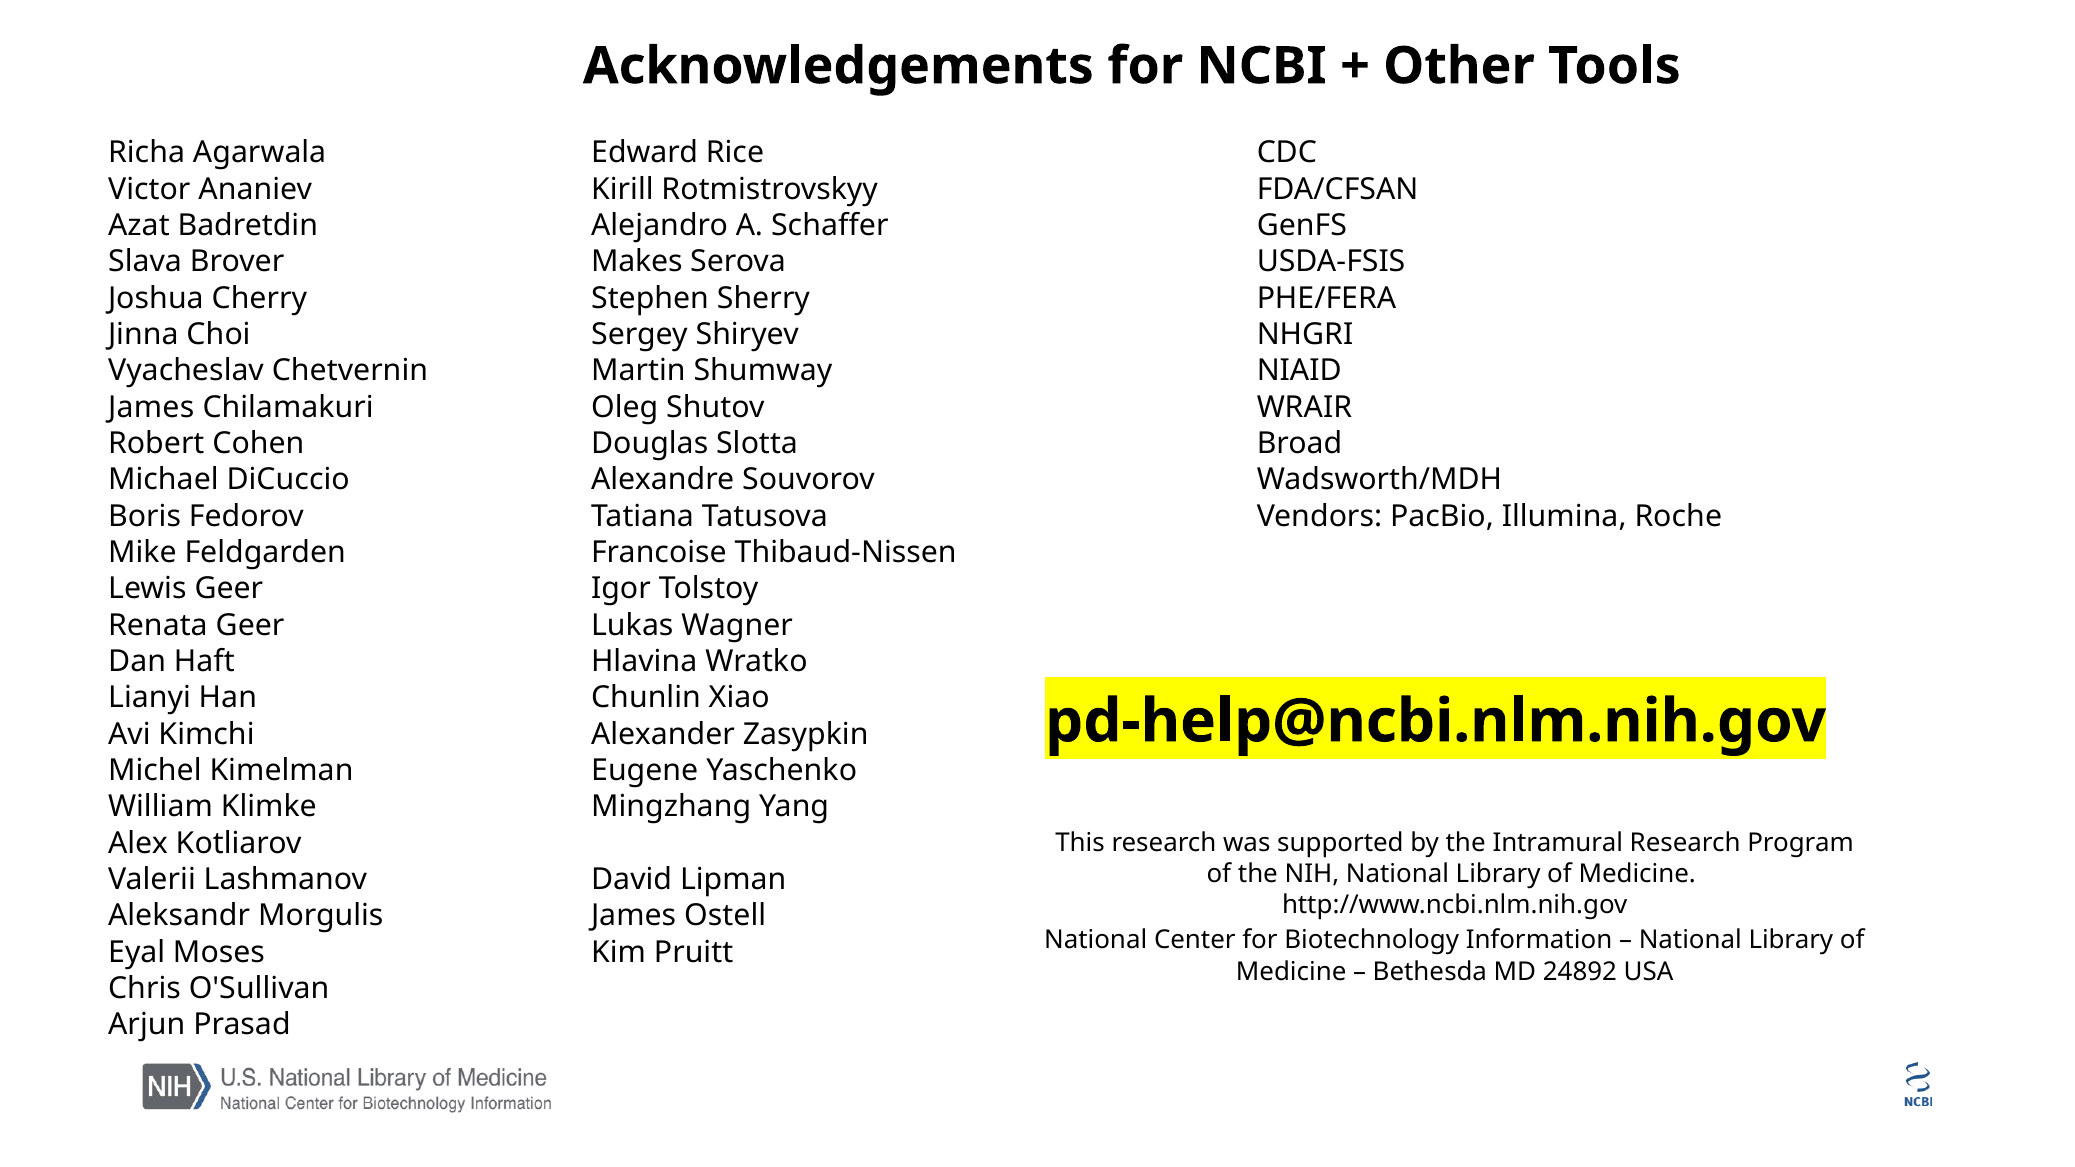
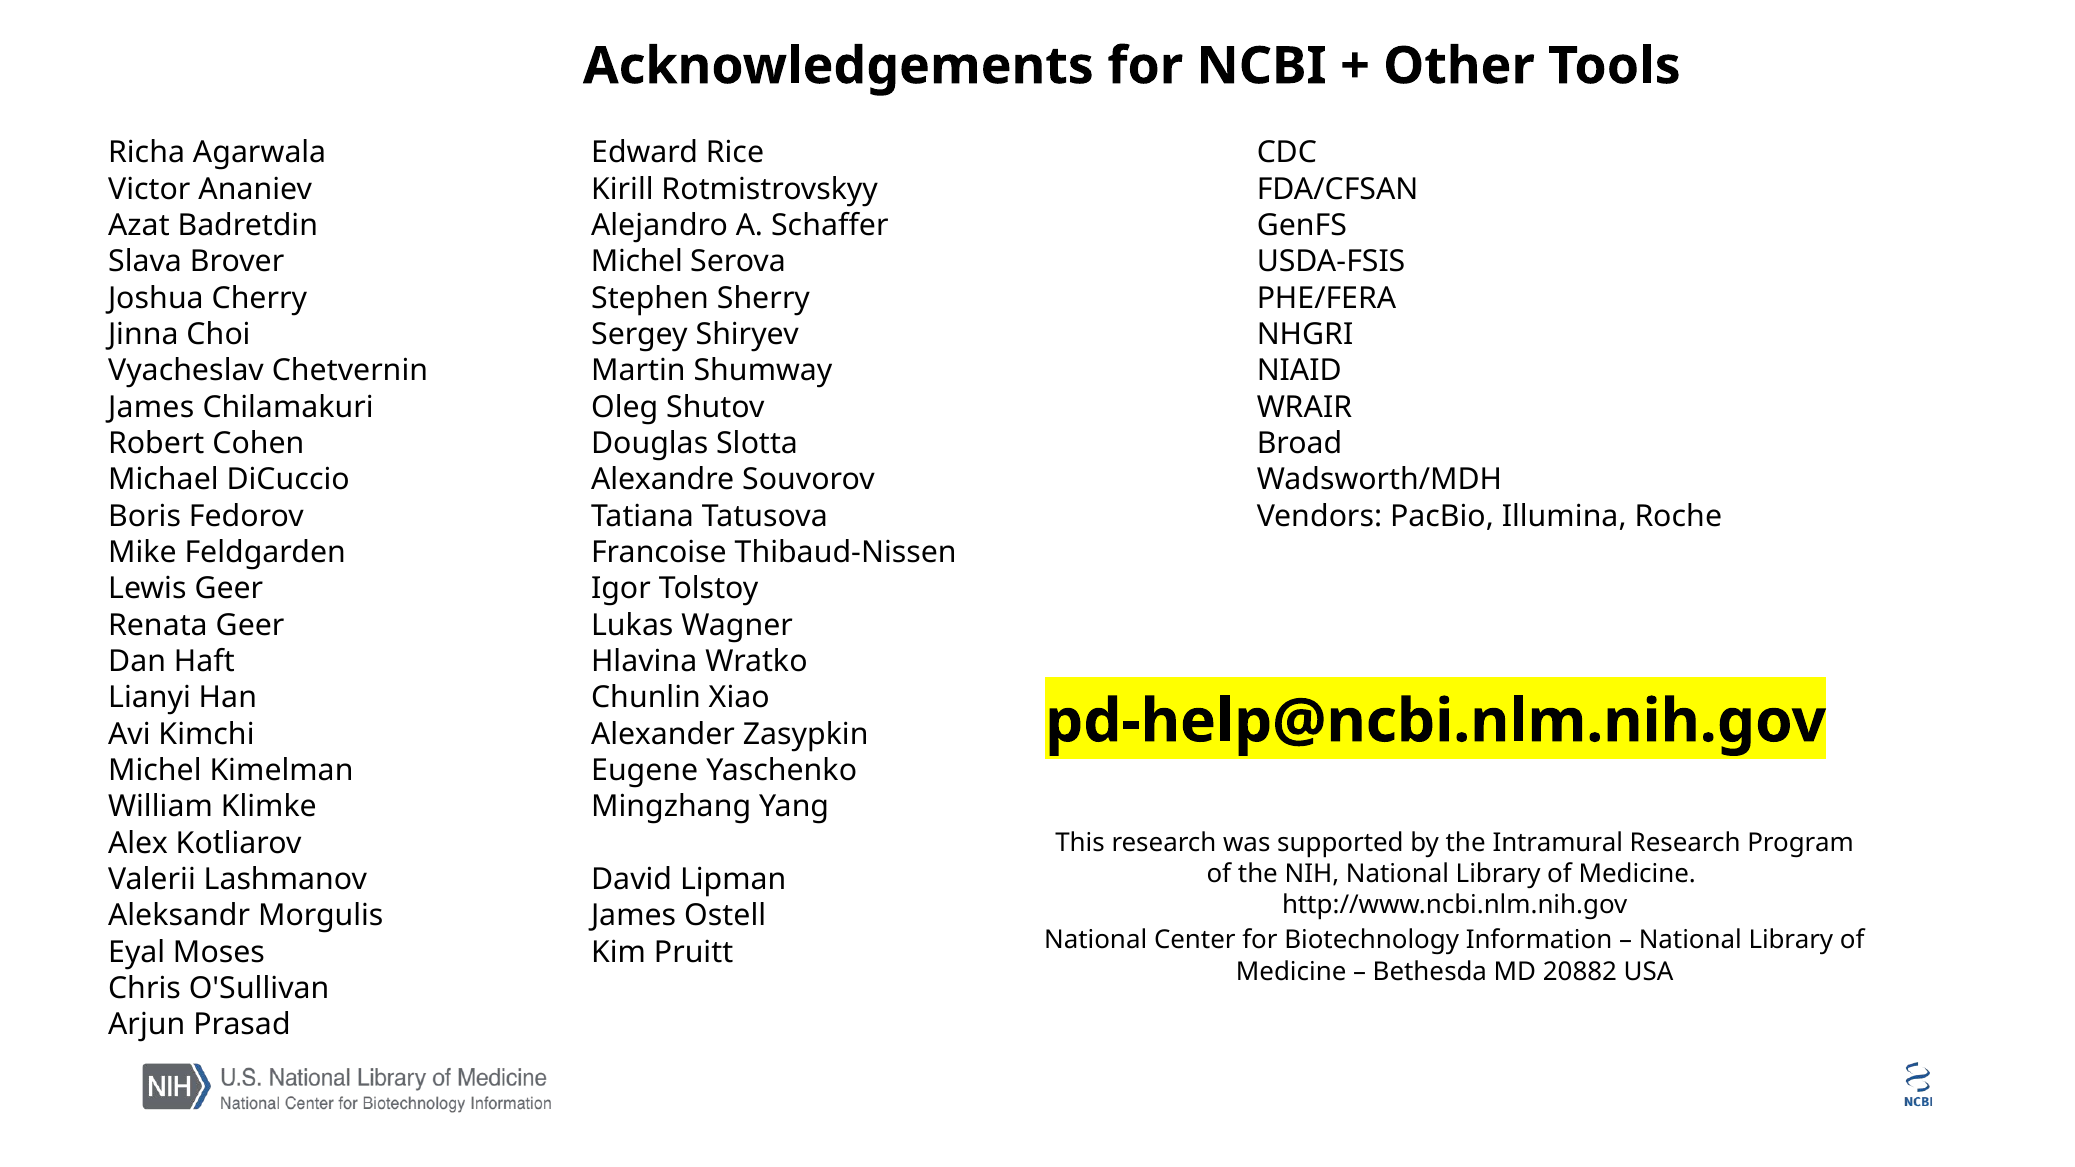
Makes: Makes -> Michel (637, 262)
24892: 24892 -> 20882 (1580, 972)
